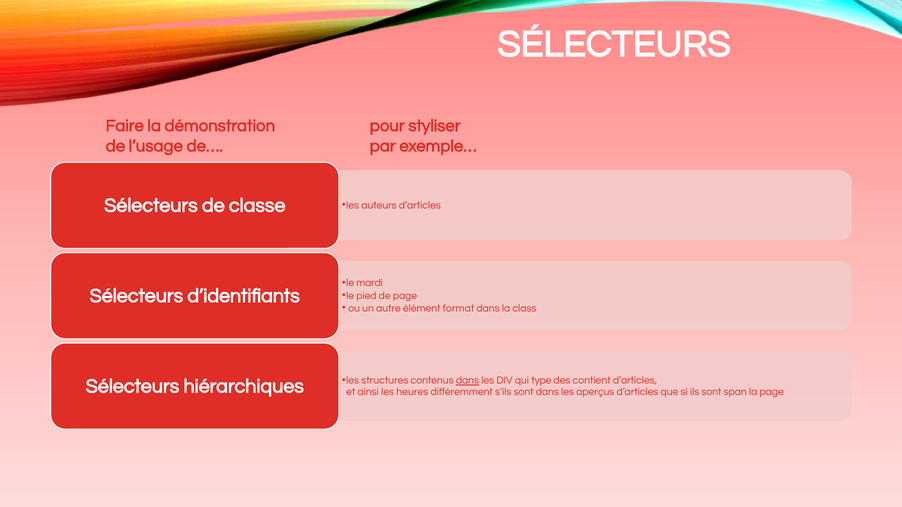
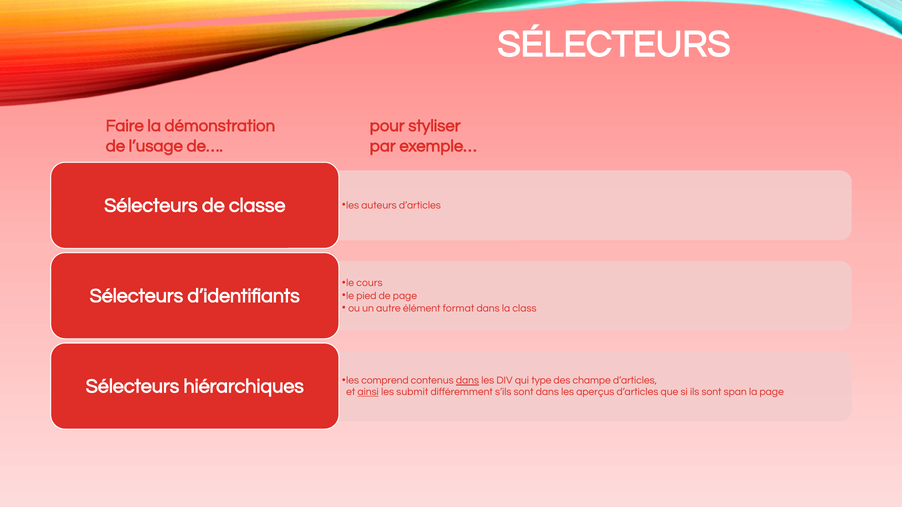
mardi: mardi -> cours (369, 283)
structures: structures -> comprend (385, 381)
contient: contient -> champe (592, 381)
ainsi underline: none -> present (368, 392)
heures: heures -> submit (412, 392)
